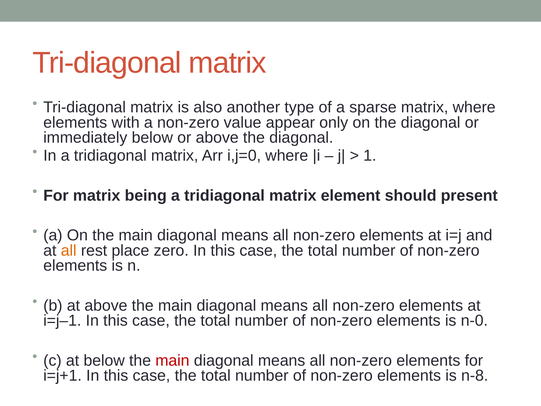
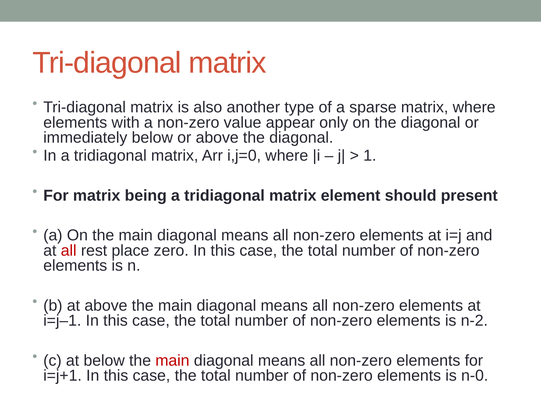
all colour: orange -> red (69, 250)
n-0: n-0 -> n-2 (474, 321)
n-8: n-8 -> n-0 (475, 376)
